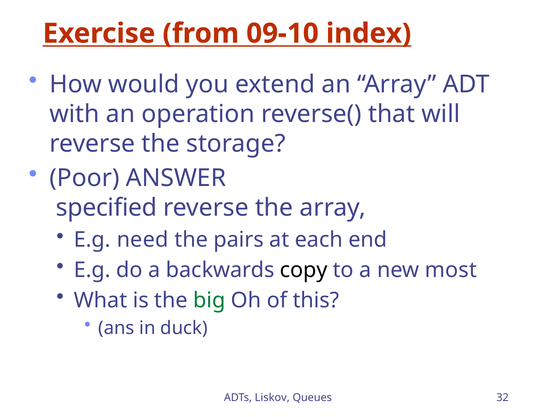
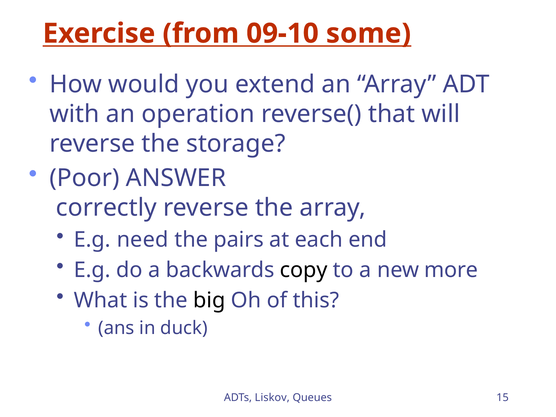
index: index -> some (368, 33)
specified: specified -> correctly (106, 208)
most: most -> more (451, 270)
big colour: green -> black (209, 300)
32: 32 -> 15 (503, 397)
